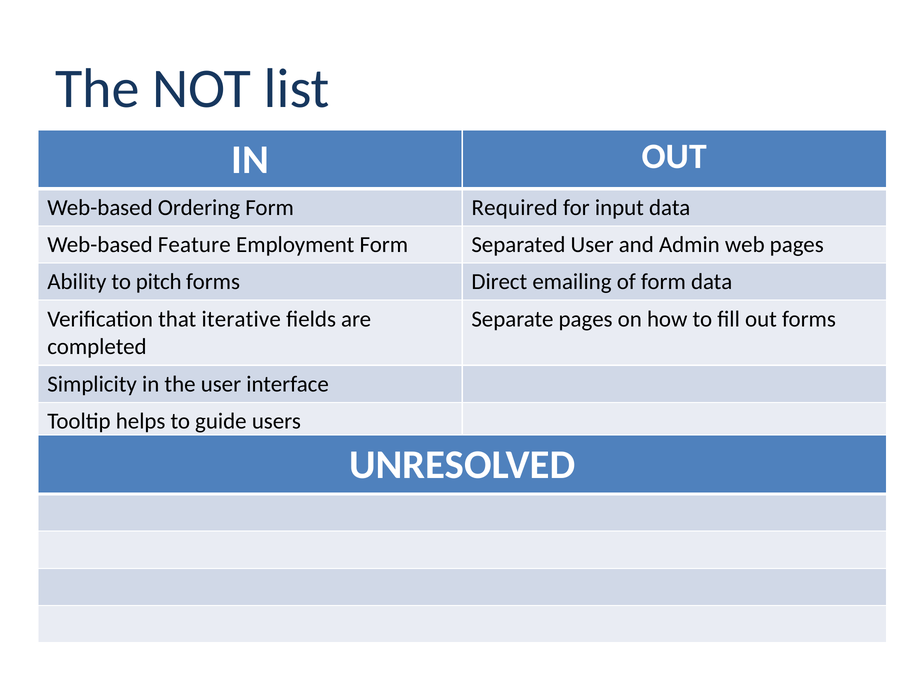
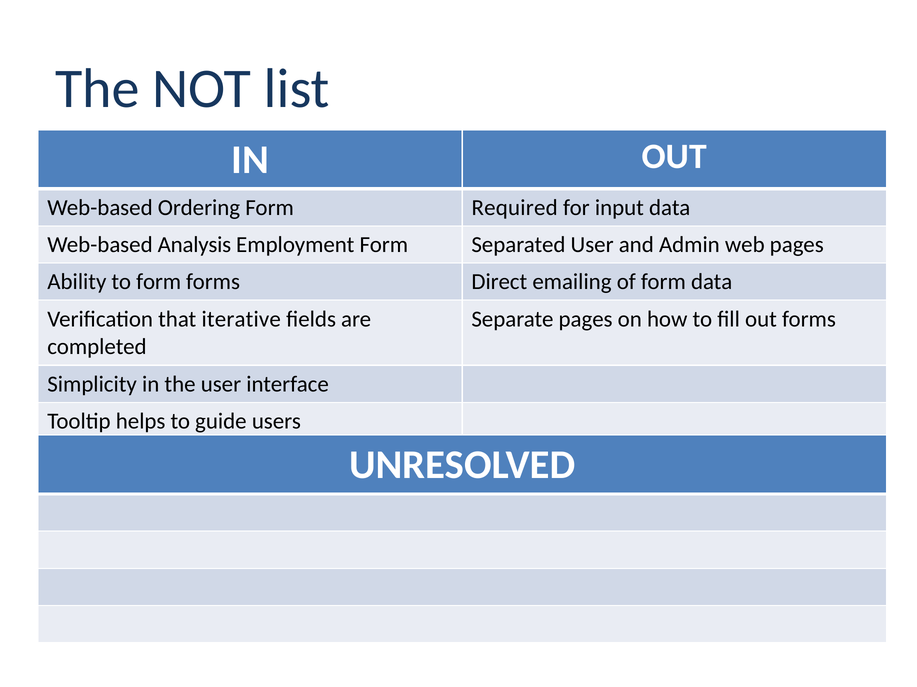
Feature: Feature -> Analysis (194, 245)
to pitch: pitch -> form (159, 282)
